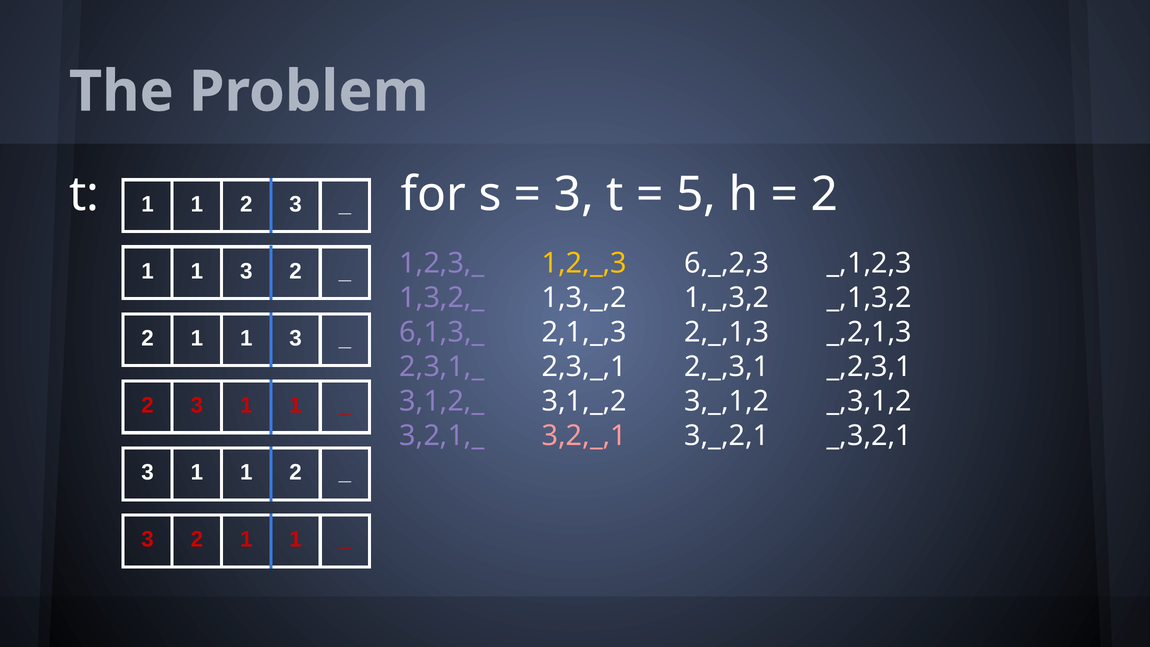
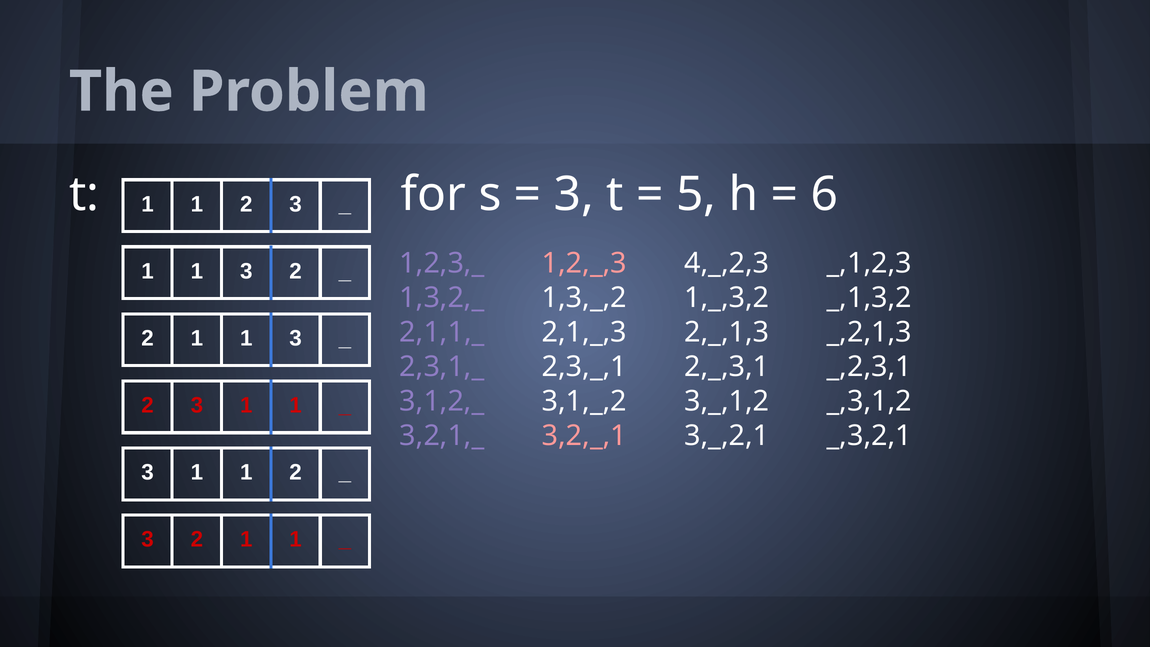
2: 2 -> 6 (824, 195)
1,2,_,3 colour: yellow -> pink (584, 263)
6,_,2,3: 6,_,2,3 -> 4,_,2,3 (727, 263)
6,1,3,_: 6,1,3,_ -> 2,1,1,_ (442, 332)
